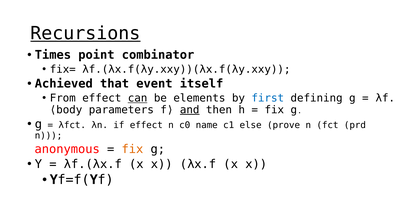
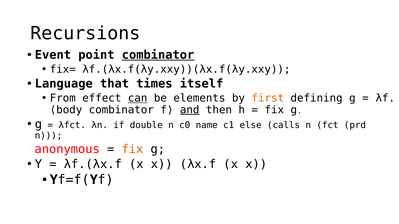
Recursions underline: present -> none (85, 34)
Times: Times -> Event (53, 55)
combinator underline: none -> present (158, 55)
Achieved: Achieved -> Language (64, 84)
event: event -> times (154, 84)
first colour: blue -> orange (268, 98)
parameters: parameters -> combinator (121, 110)
if effect: effect -> double (146, 125)
prove: prove -> calls (284, 125)
